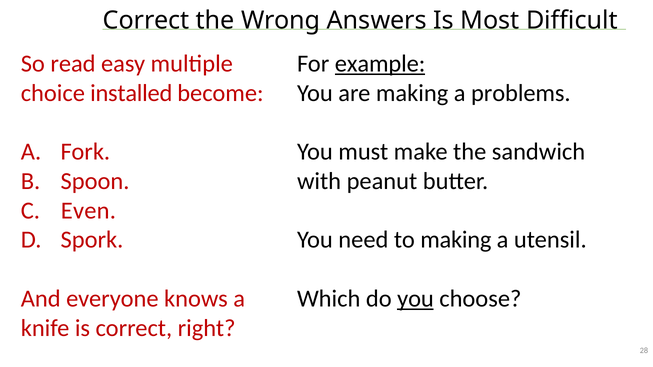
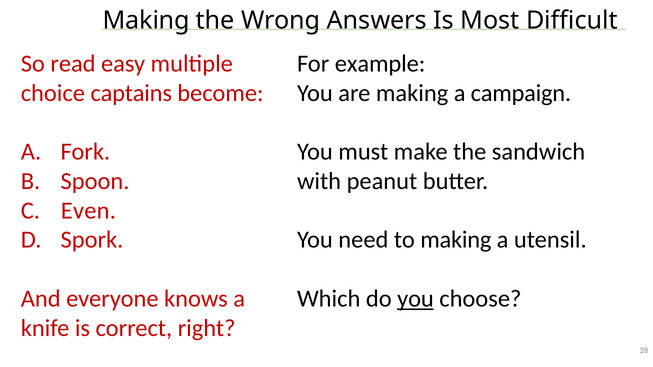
Correct: Correct -> Making (146, 20)
example underline: present -> none (380, 64)
installed: installed -> captains (131, 93)
problems: problems -> campaign (521, 93)
